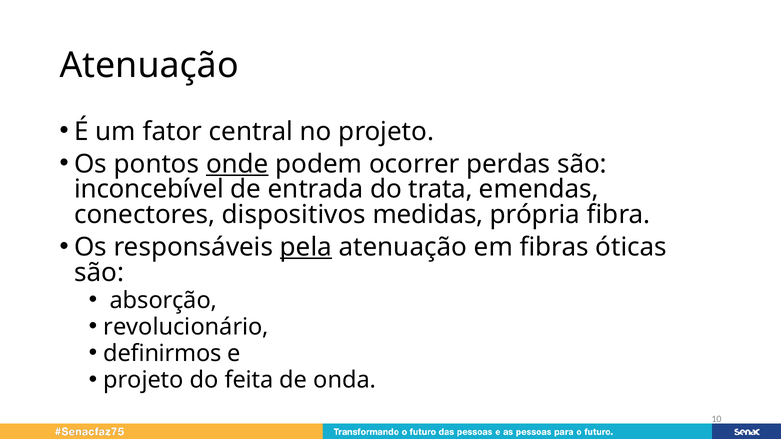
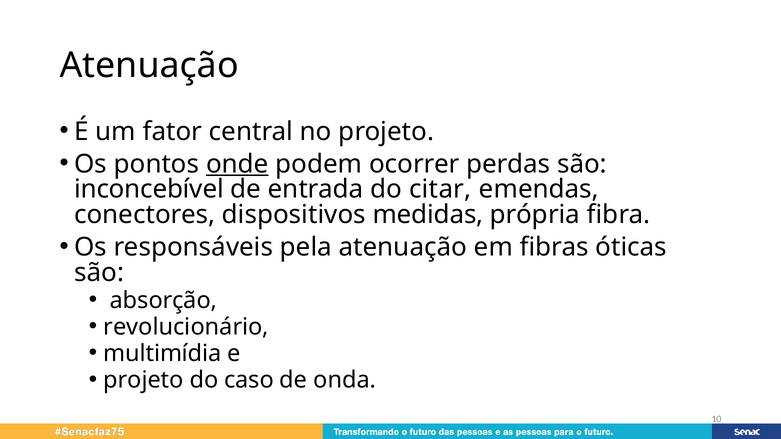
trata: trata -> citar (440, 189)
pela underline: present -> none (306, 247)
definirmos: definirmos -> multimídia (162, 354)
feita: feita -> caso (249, 380)
